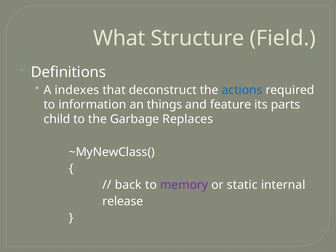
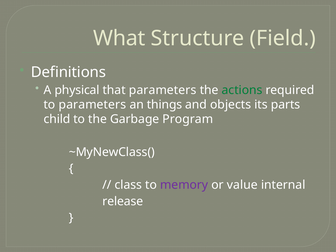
indexes: indexes -> physical (77, 90)
that deconstruct: deconstruct -> parameters (163, 90)
actions colour: blue -> green (242, 90)
to information: information -> parameters (92, 105)
feature: feature -> objects (231, 105)
Replaces: Replaces -> Program (188, 119)
back: back -> class (128, 185)
static: static -> value (242, 185)
